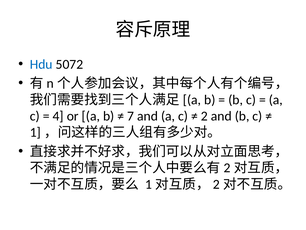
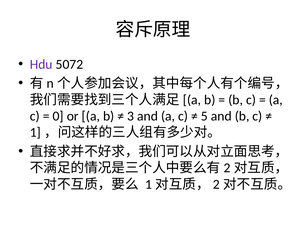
Hdu colour: blue -> purple (41, 64)
4: 4 -> 0 (58, 116)
7: 7 -> 3 (131, 116)
2: 2 -> 5 (204, 116)
